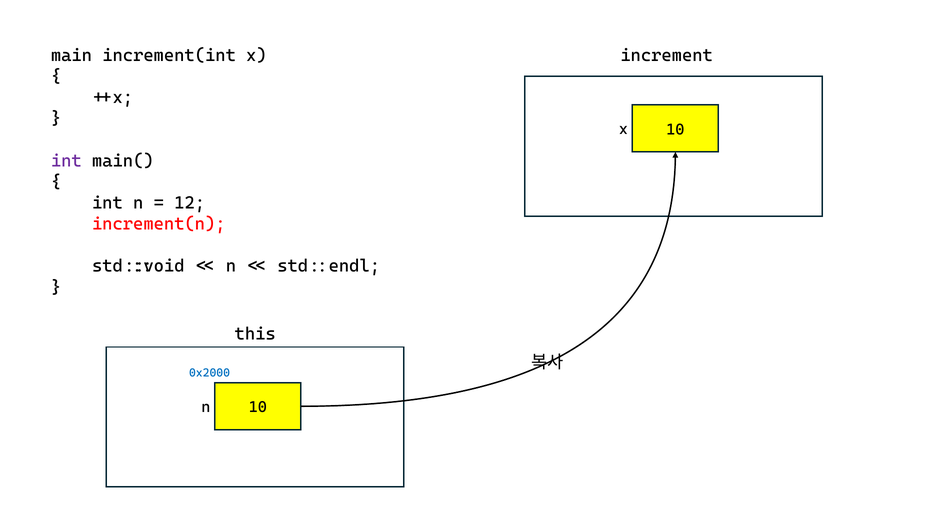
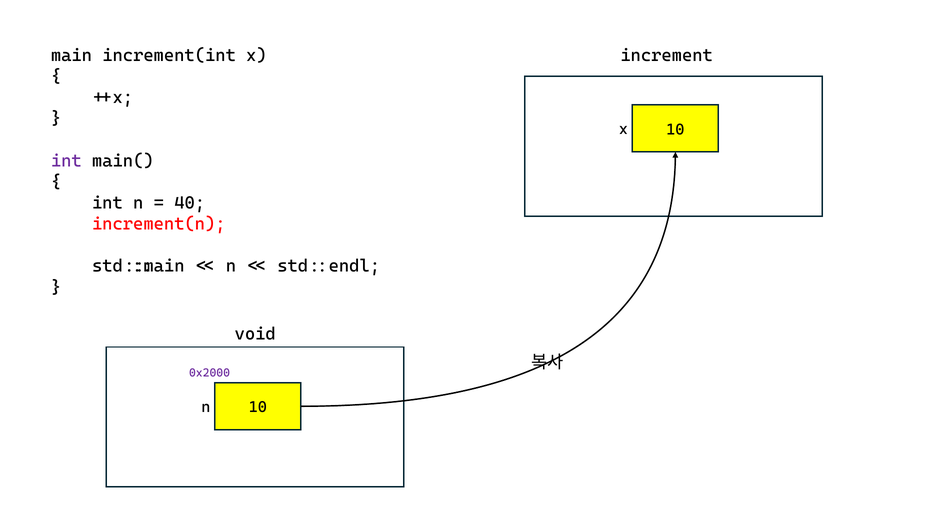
12: 12 -> 40 (190, 203)
std::void: std::void -> std::main (138, 266)
this: this -> void (255, 334)
0x2000 colour: blue -> purple (210, 373)
